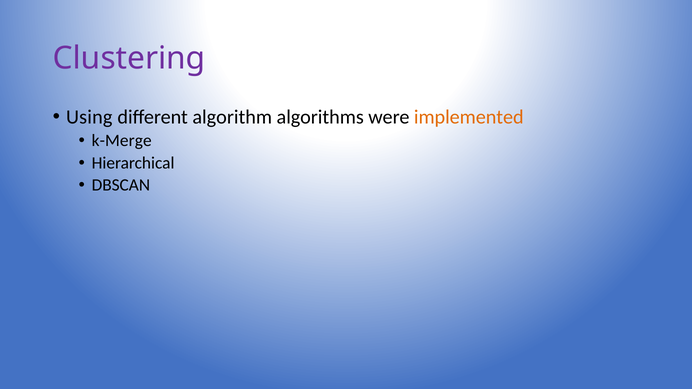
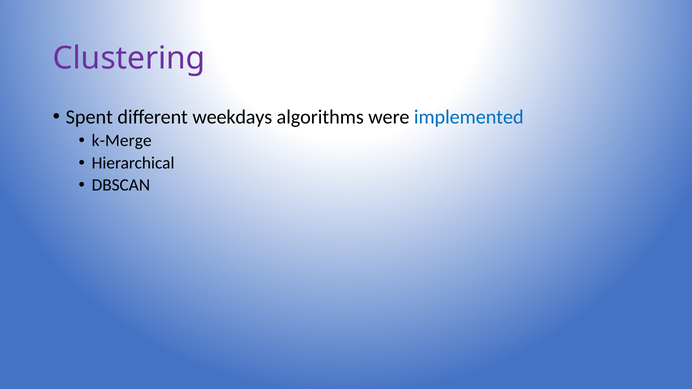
Using: Using -> Spent (89, 117)
algorithm: algorithm -> weekdays (232, 117)
implemented colour: orange -> blue (469, 117)
